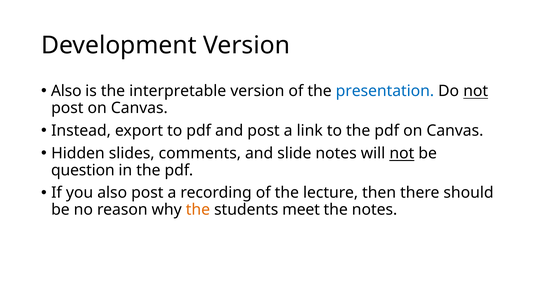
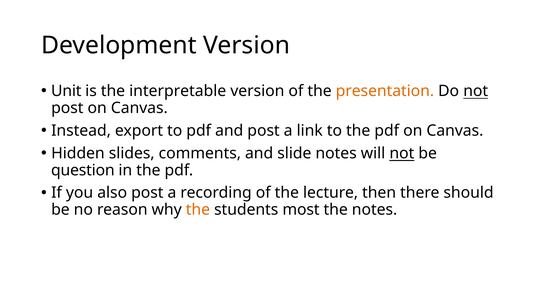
Also: Also -> Unit (66, 91)
presentation colour: blue -> orange (385, 91)
meet: meet -> most (301, 210)
